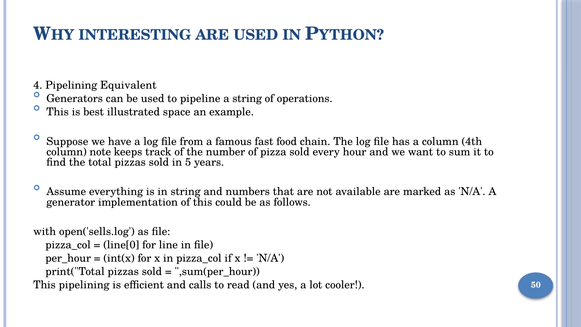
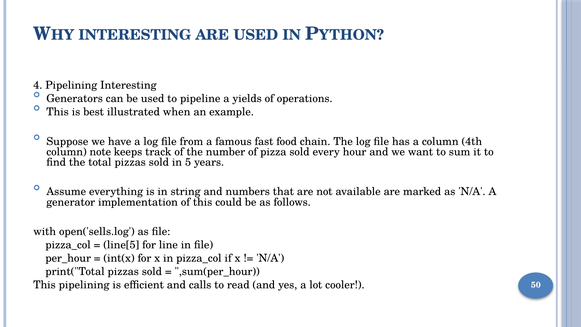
Pipelining Equivalent: Equivalent -> Interesting (128, 85)
a string: string -> yields (247, 99)
space: space -> when (177, 112)
line[0: line[0 -> line[5 (121, 245)
